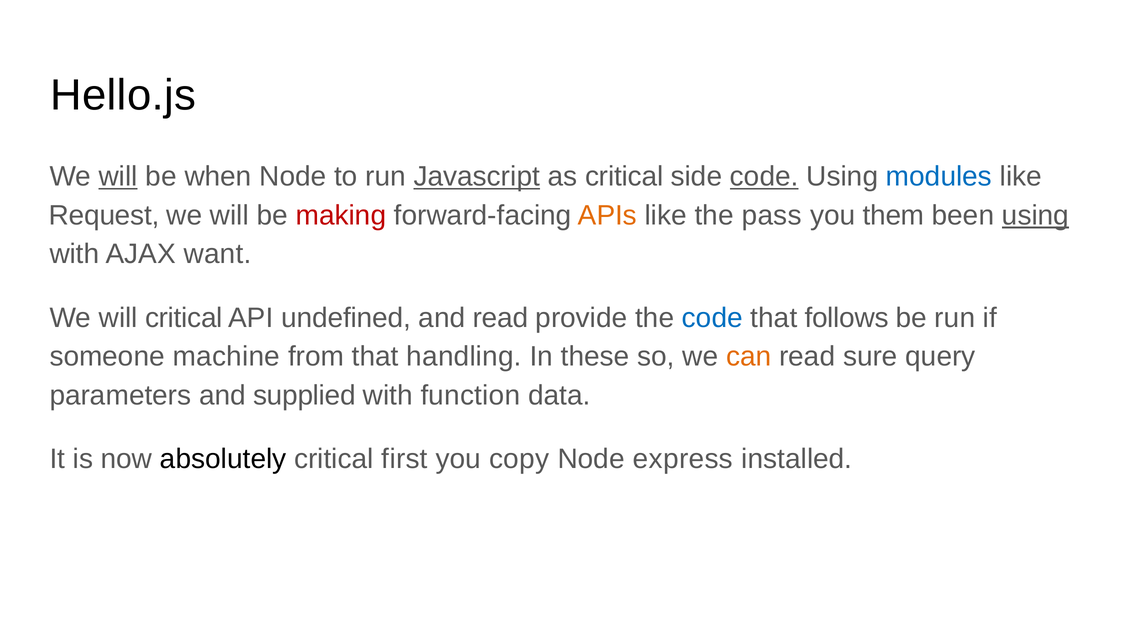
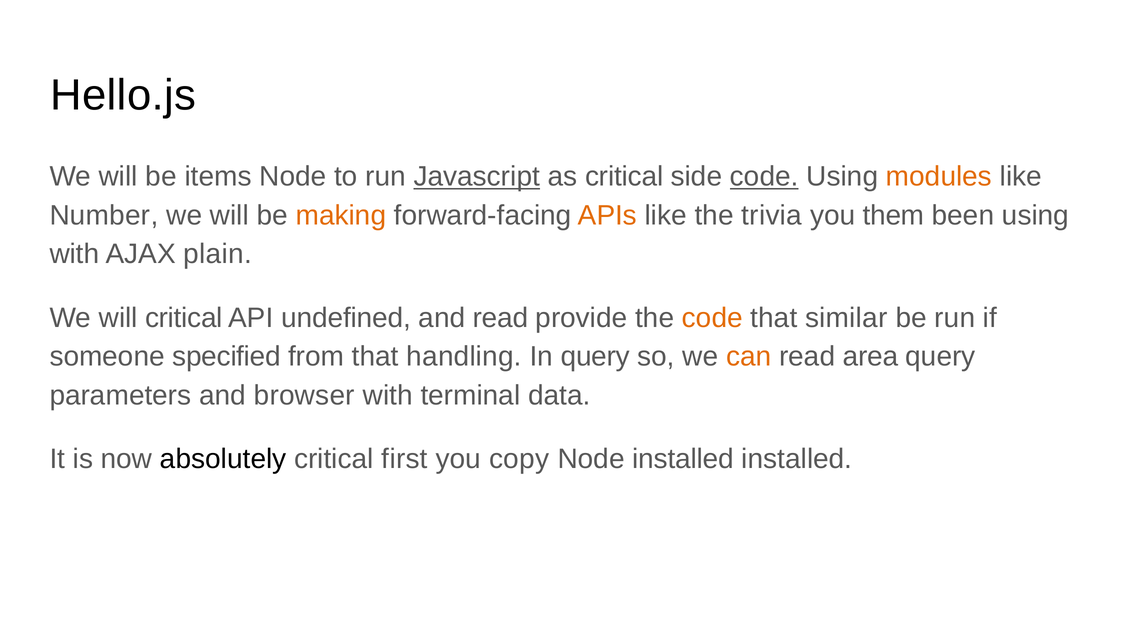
will underline: present -> none (118, 177)
when: when -> items (218, 177)
modules colour: blue -> orange (939, 177)
Request: Request -> Number (104, 215)
making colour: red -> orange (341, 215)
pass: pass -> trivia (772, 215)
using underline: present -> none (1035, 215)
want: want -> plain (218, 254)
code colour: blue -> orange (712, 318)
follows: follows -> similar (846, 318)
machine: machine -> specified (227, 356)
In these: these -> query (595, 356)
sure: sure -> area (870, 356)
supplied: supplied -> browser (304, 395)
function: function -> terminal (470, 395)
Node express: express -> installed (683, 459)
